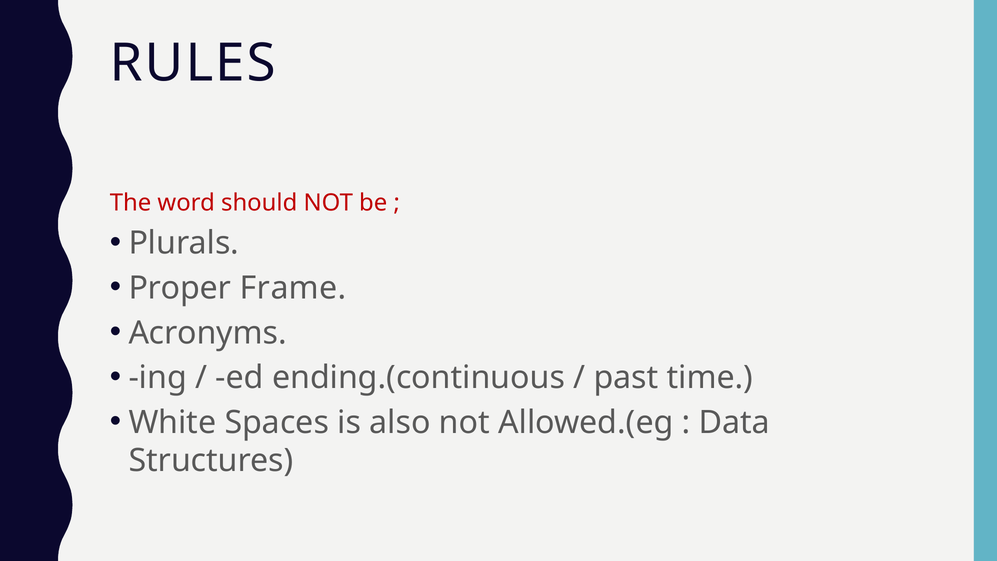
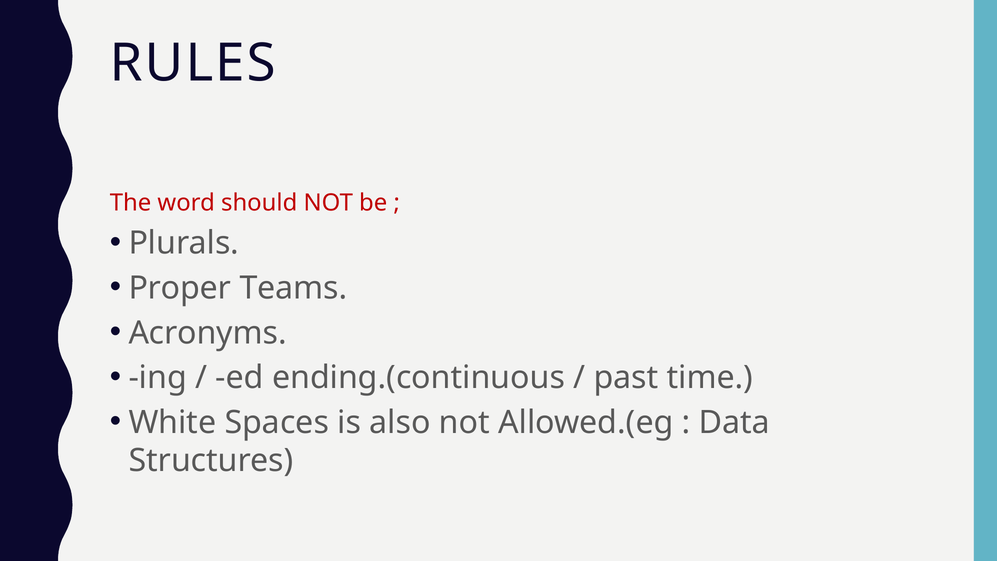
Frame: Frame -> Teams (293, 288)
